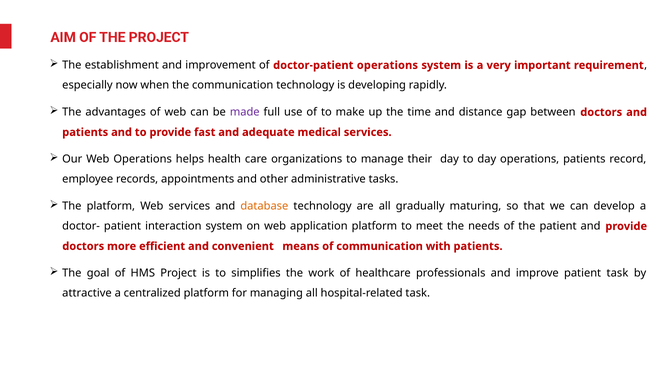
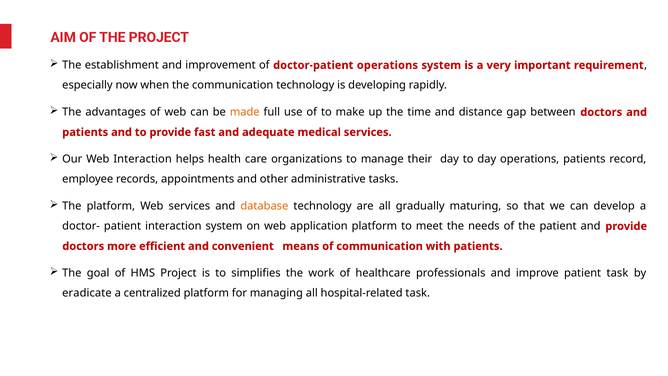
made colour: purple -> orange (245, 112)
Web Operations: Operations -> Interaction (143, 159)
attractive: attractive -> eradicate (87, 293)
